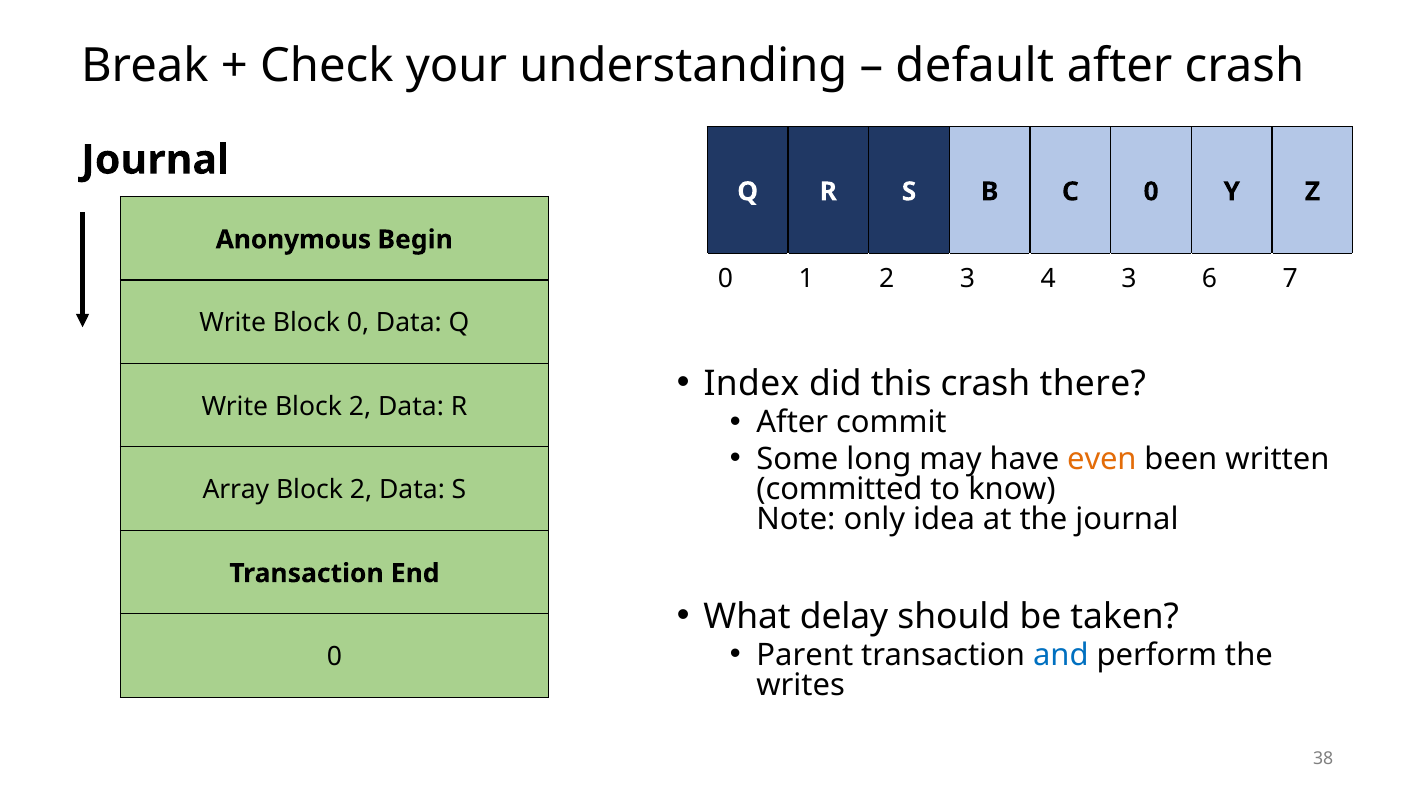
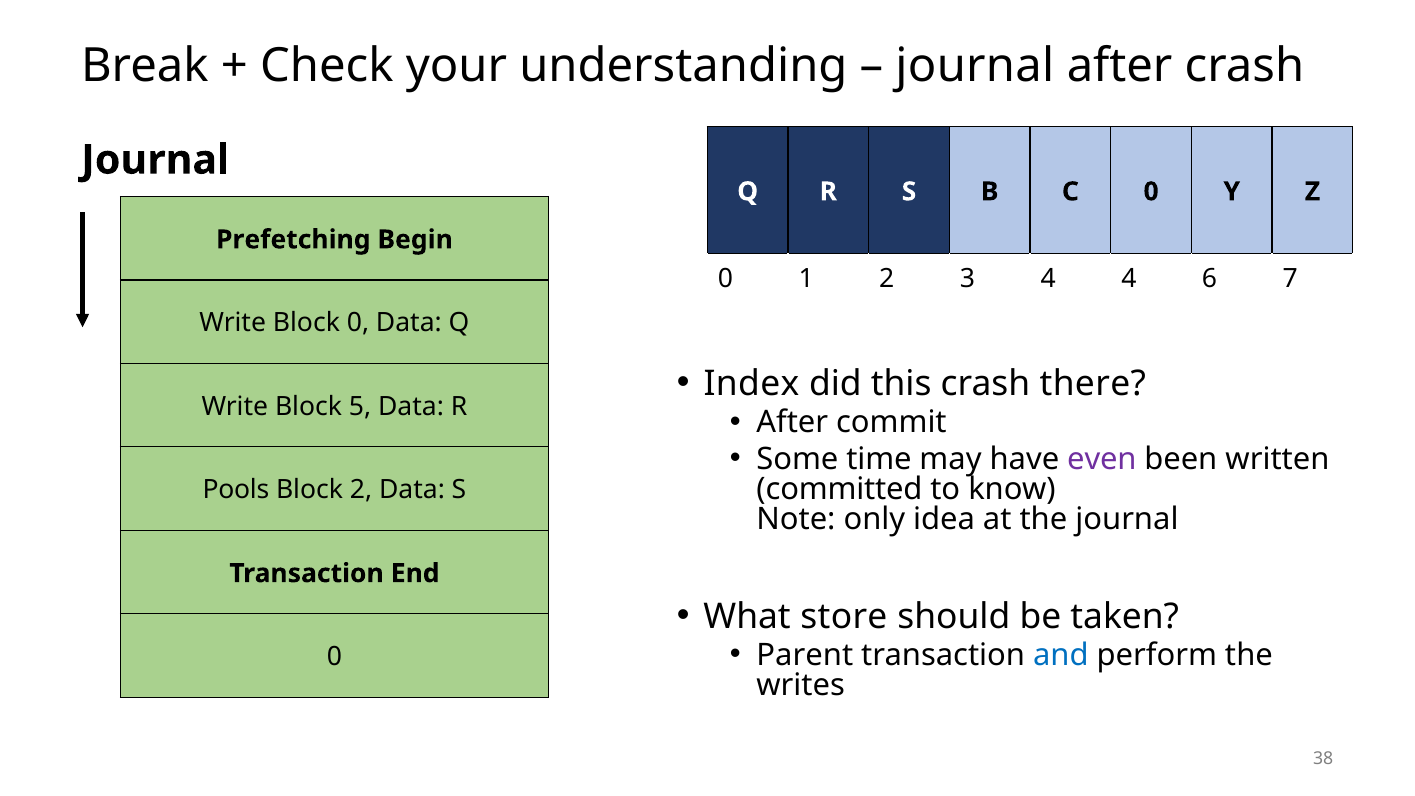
default: default -> journal (975, 66)
Anonymous: Anonymous -> Prefetching (293, 240)
4 3: 3 -> 4 (1129, 278)
Write Block 2: 2 -> 5 (360, 407)
long: long -> time (879, 459)
even colour: orange -> purple (1102, 459)
Array: Array -> Pools (236, 490)
delay: delay -> store (844, 616)
